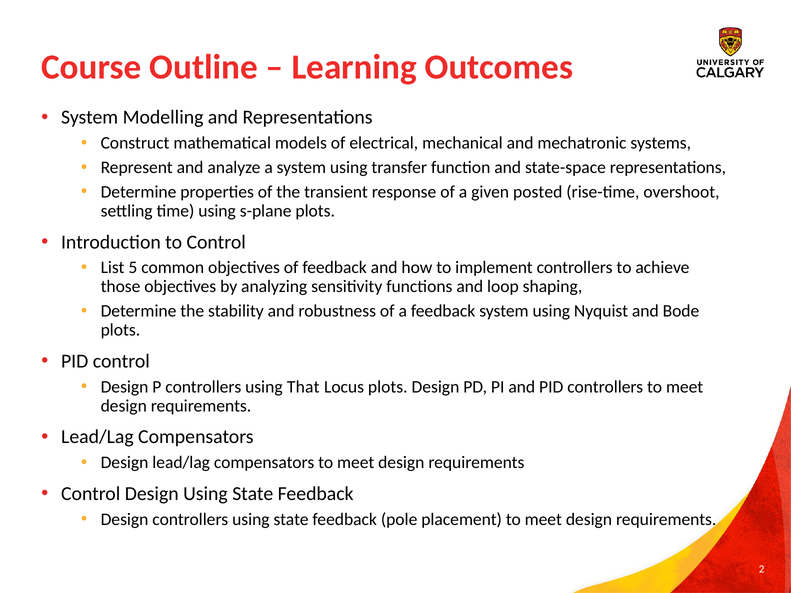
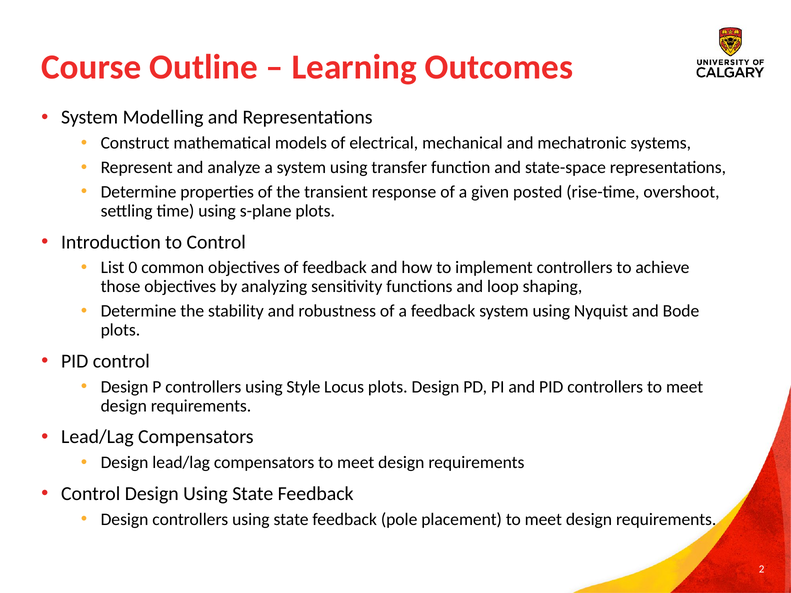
5: 5 -> 0 (133, 268)
That: That -> Style (303, 387)
